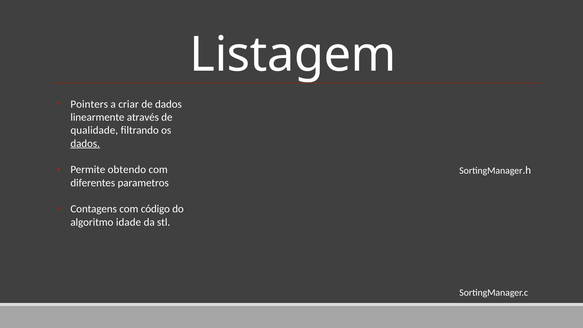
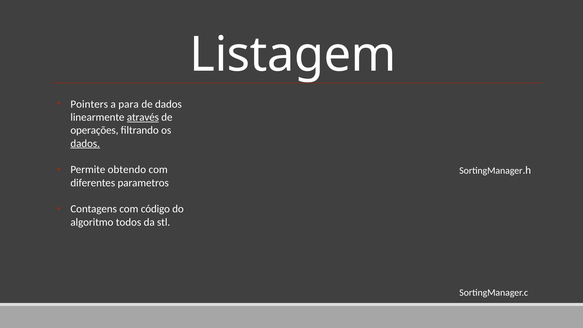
criar: criar -> para (129, 104)
através underline: none -> present (143, 117)
qualidade: qualidade -> operações (94, 130)
idade: idade -> todos (129, 222)
